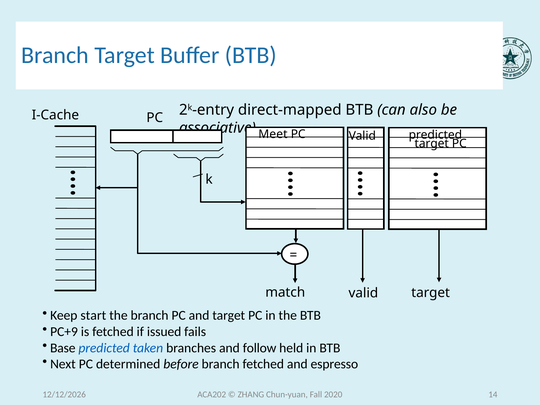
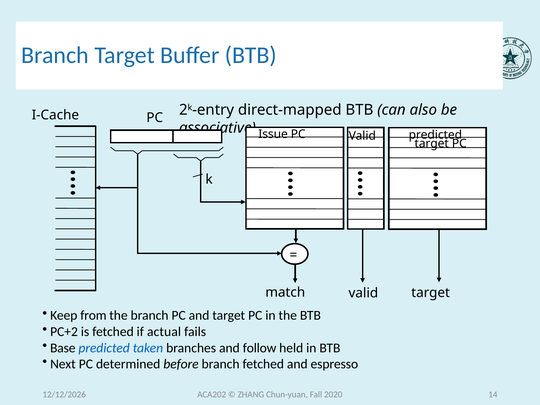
Meet: Meet -> Issue (273, 134)
start: start -> from (93, 315)
PC+9: PC+9 -> PC+2 (64, 332)
issued: issued -> actual (164, 332)
